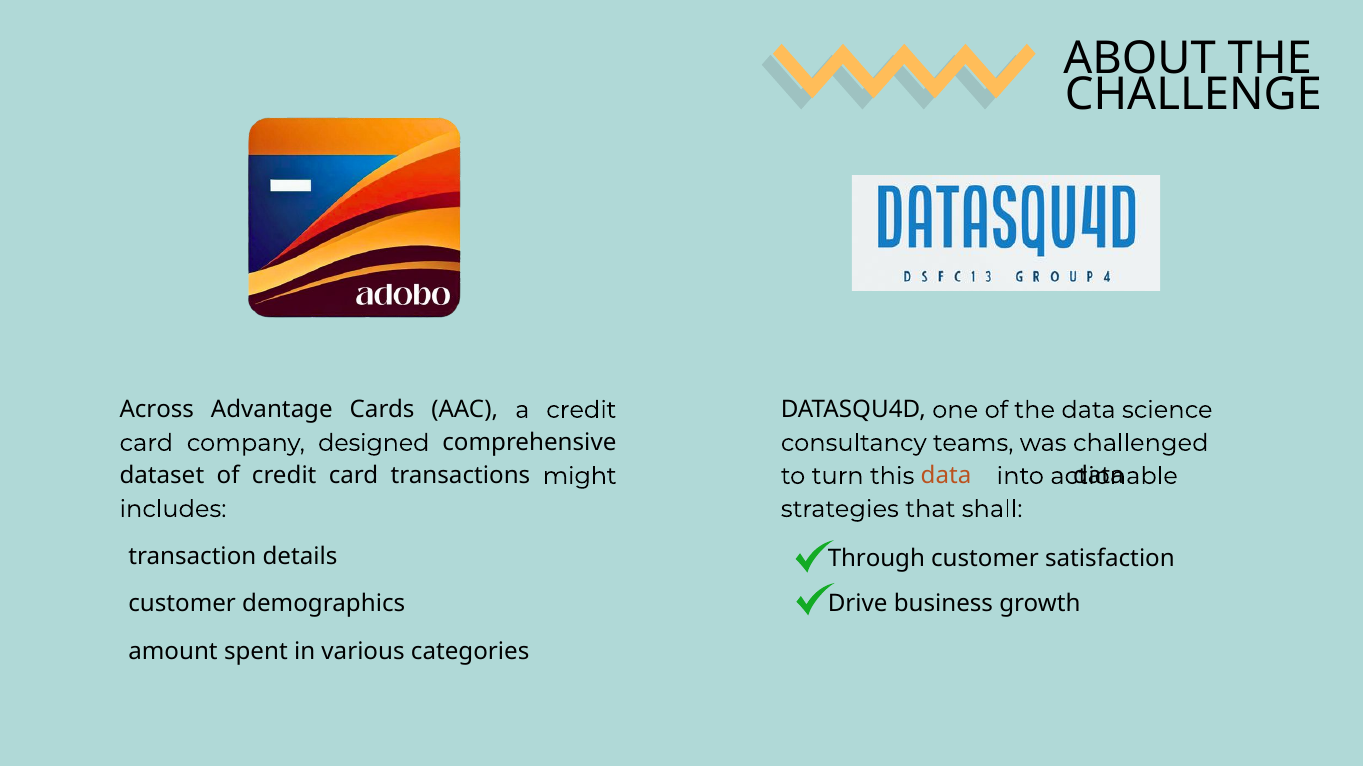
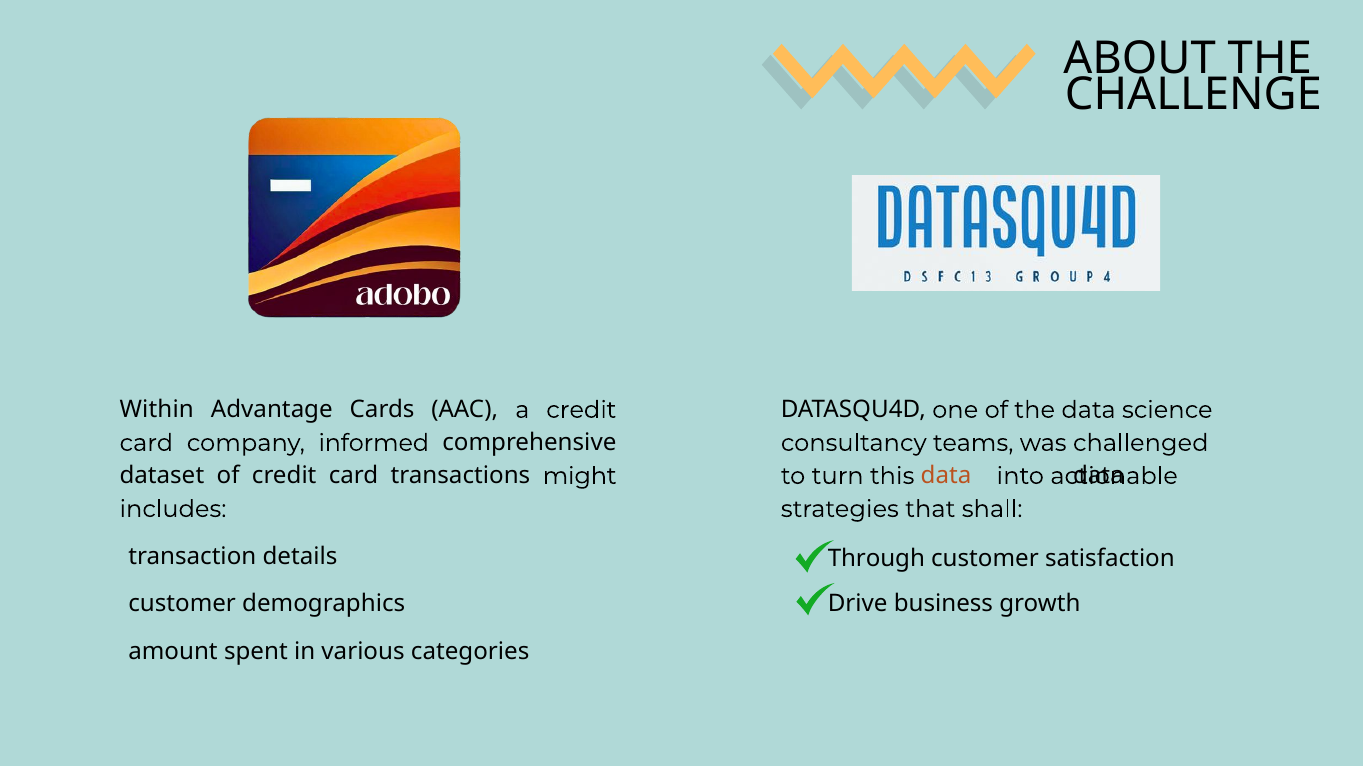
Across: Across -> Within (157, 410)
designed: designed -> informed (374, 443)
